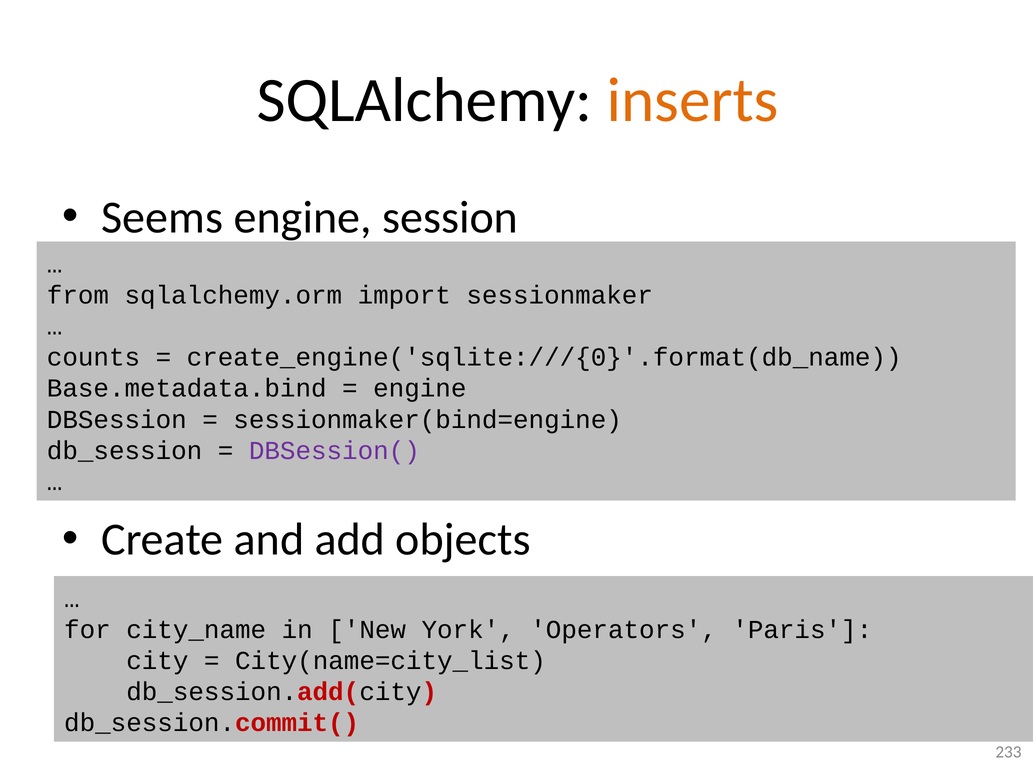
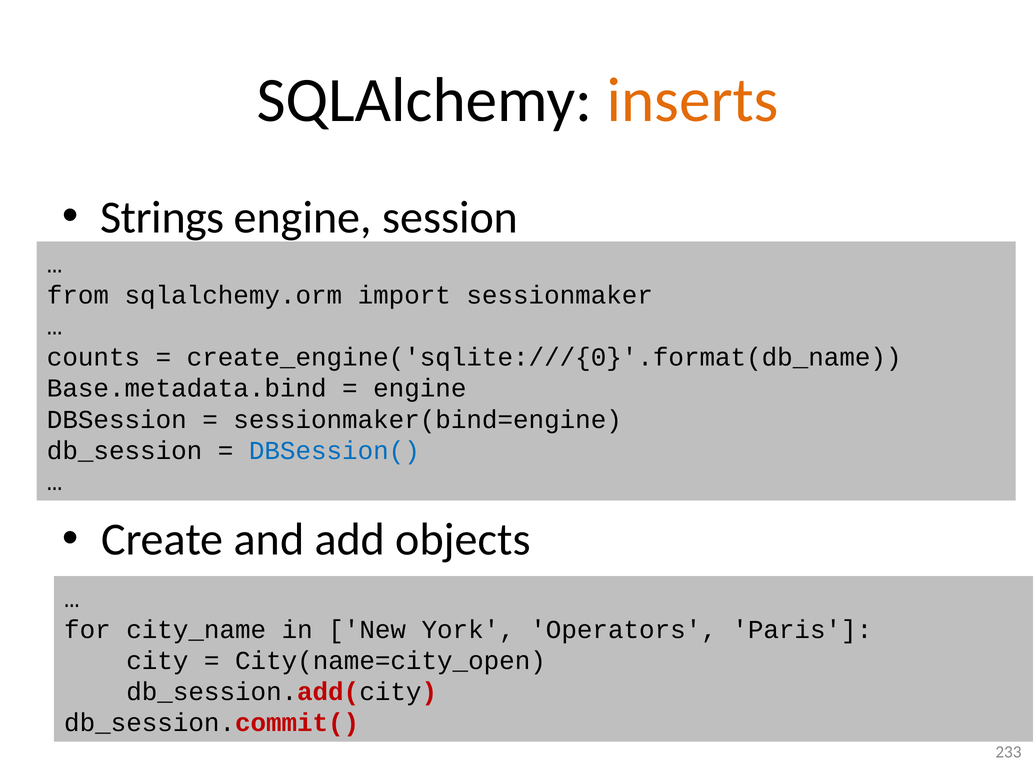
Seems: Seems -> Strings (162, 217)
DBSession( colour: purple -> blue (334, 451)
City(name=city_list: City(name=city_list -> City(name=city_open (390, 661)
